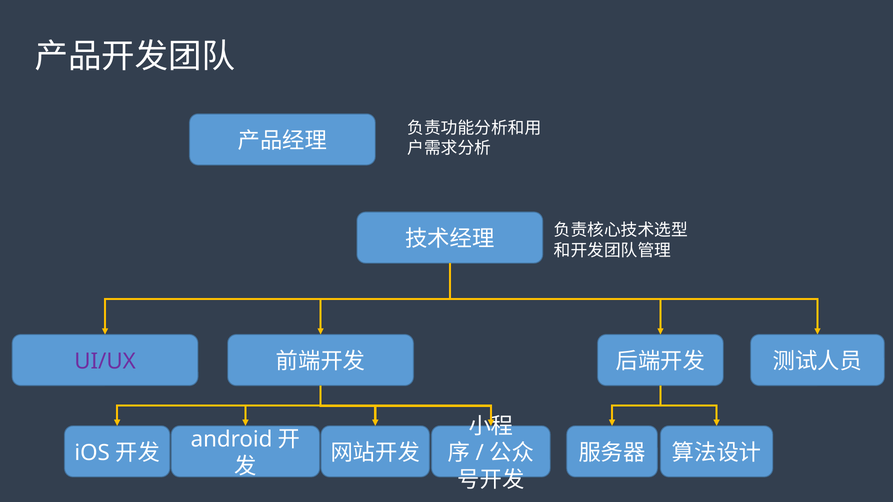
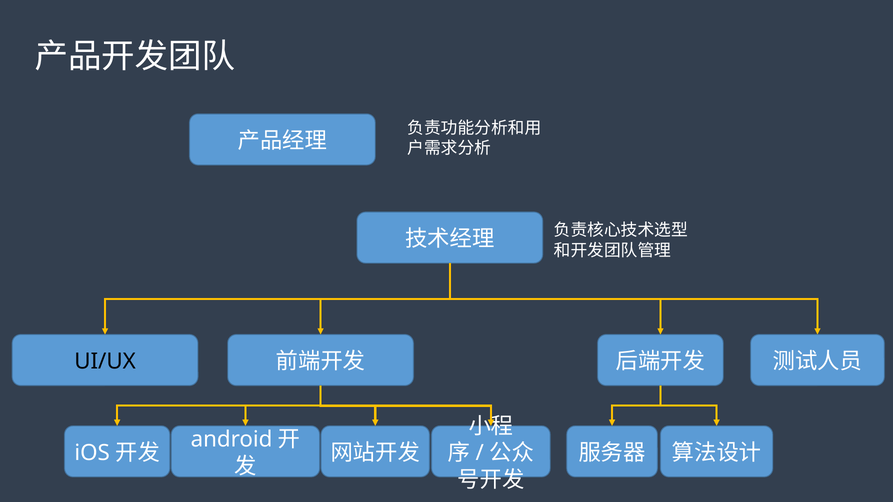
UI/UX colour: purple -> black (105, 362)
